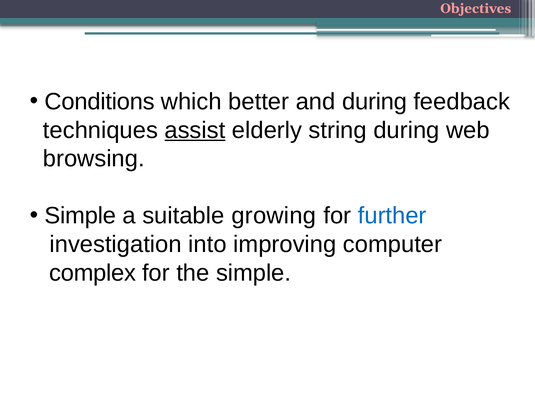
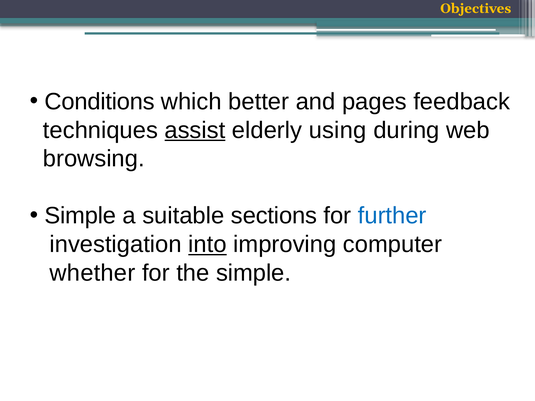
Objectives colour: pink -> yellow (476, 8)
and during: during -> pages (374, 102)
string: string -> using (338, 130)
growing: growing -> sections (274, 216)
into underline: none -> present (207, 244)
complex: complex -> whether (92, 273)
